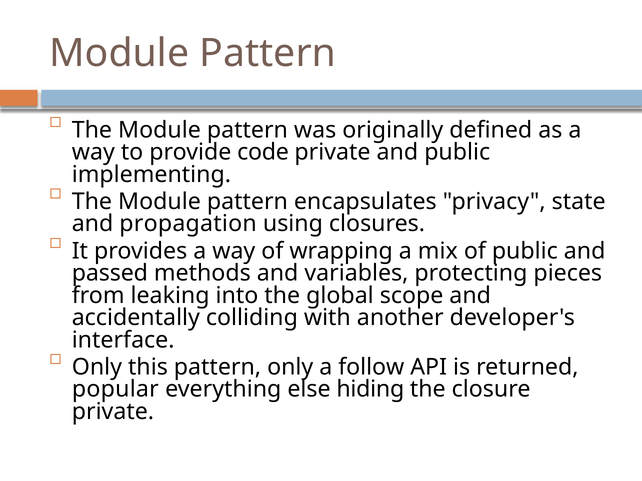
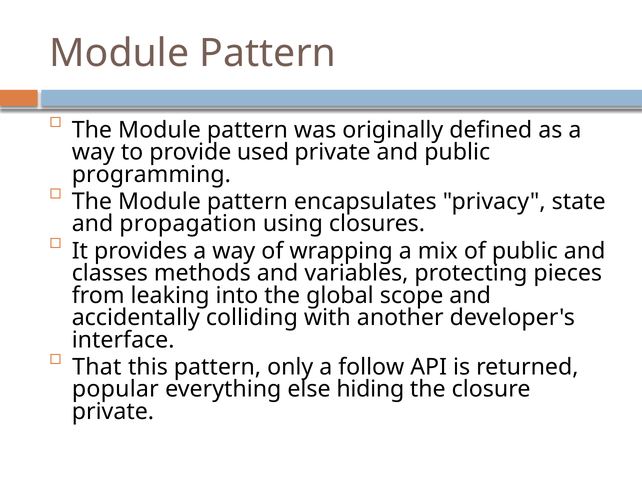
code: code -> used (263, 152)
implementing: implementing -> programming (151, 175)
passed: passed -> classes (110, 274)
Only: Only -> That (97, 367)
